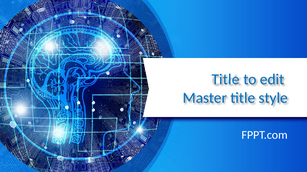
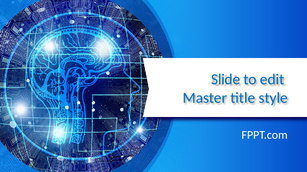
Title: Title -> Slide (226, 80)
